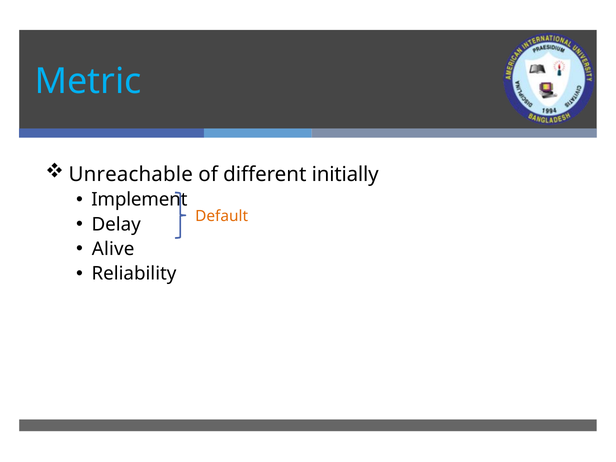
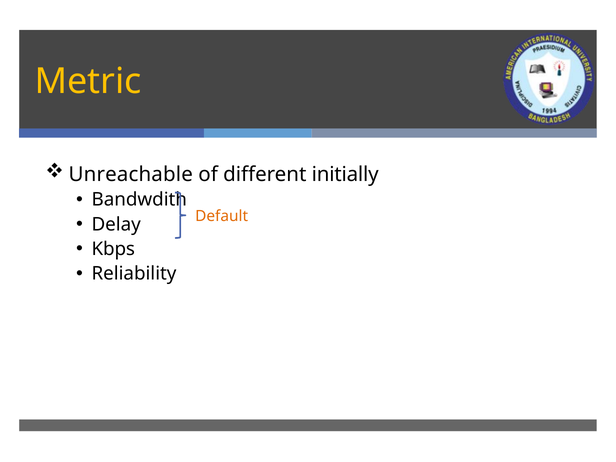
Metric colour: light blue -> yellow (88, 81)
Implement: Implement -> Bandwdith (139, 200)
Alive: Alive -> Kbps (113, 249)
